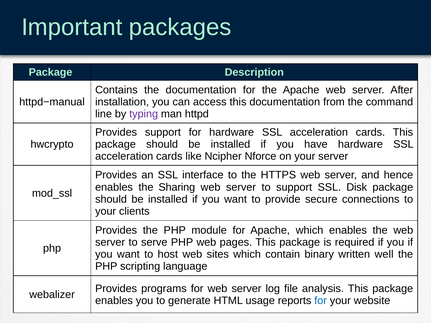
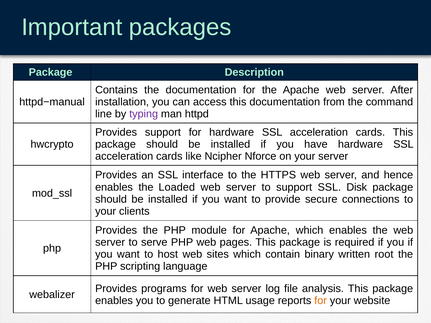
Sharing: Sharing -> Loaded (177, 187)
well: well -> root (384, 255)
for colour: blue -> orange (321, 301)
